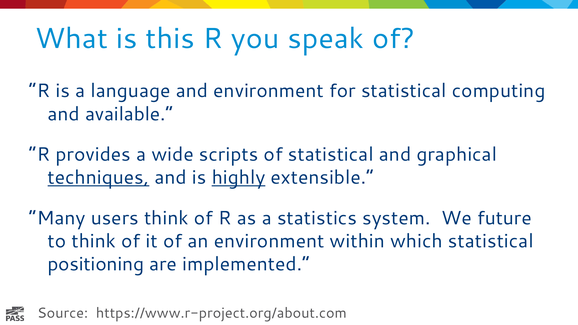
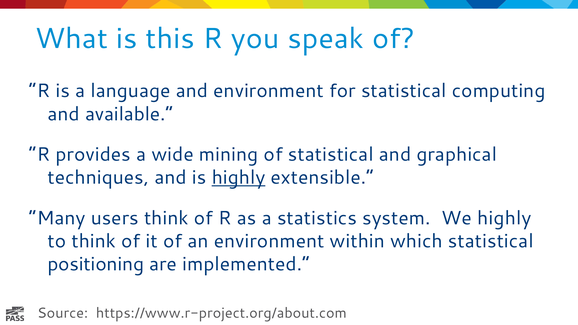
scripts: scripts -> mining (229, 155)
techniques underline: present -> none (98, 178)
We future: future -> highly (504, 218)
